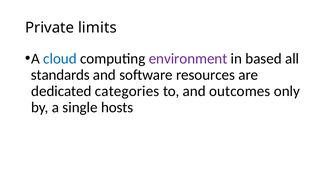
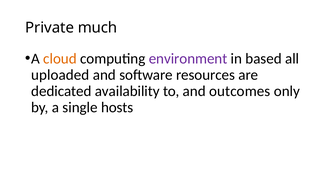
limits: limits -> much (97, 28)
cloud colour: blue -> orange (60, 58)
standards: standards -> uploaded (60, 75)
categories: categories -> availability (127, 91)
